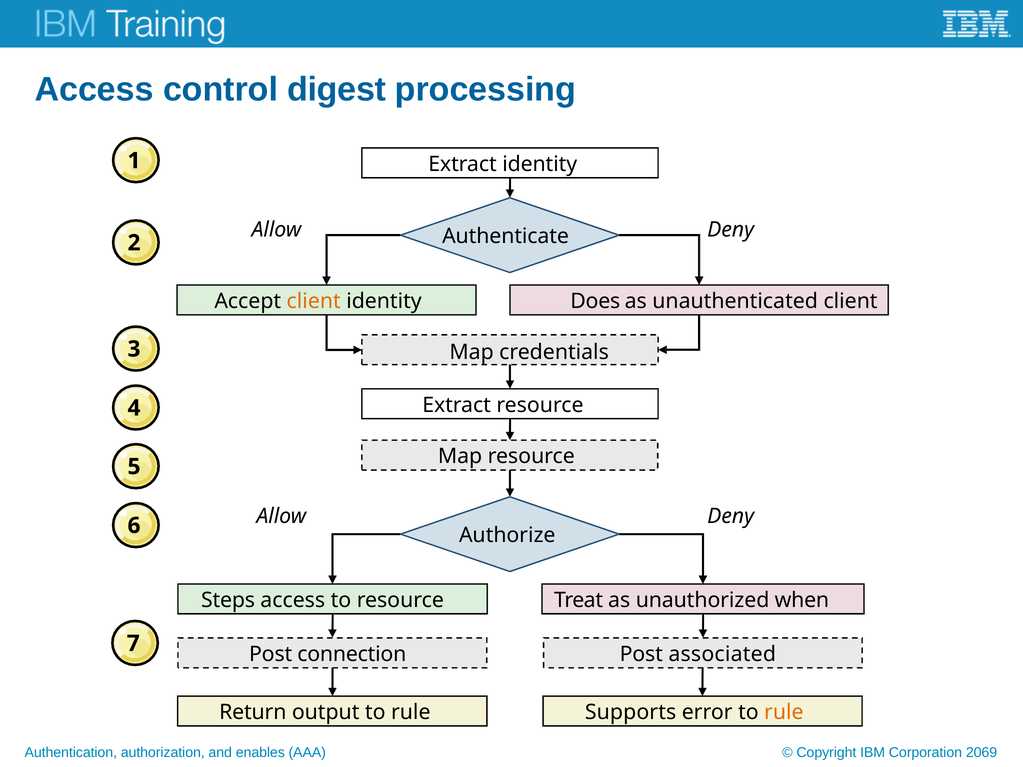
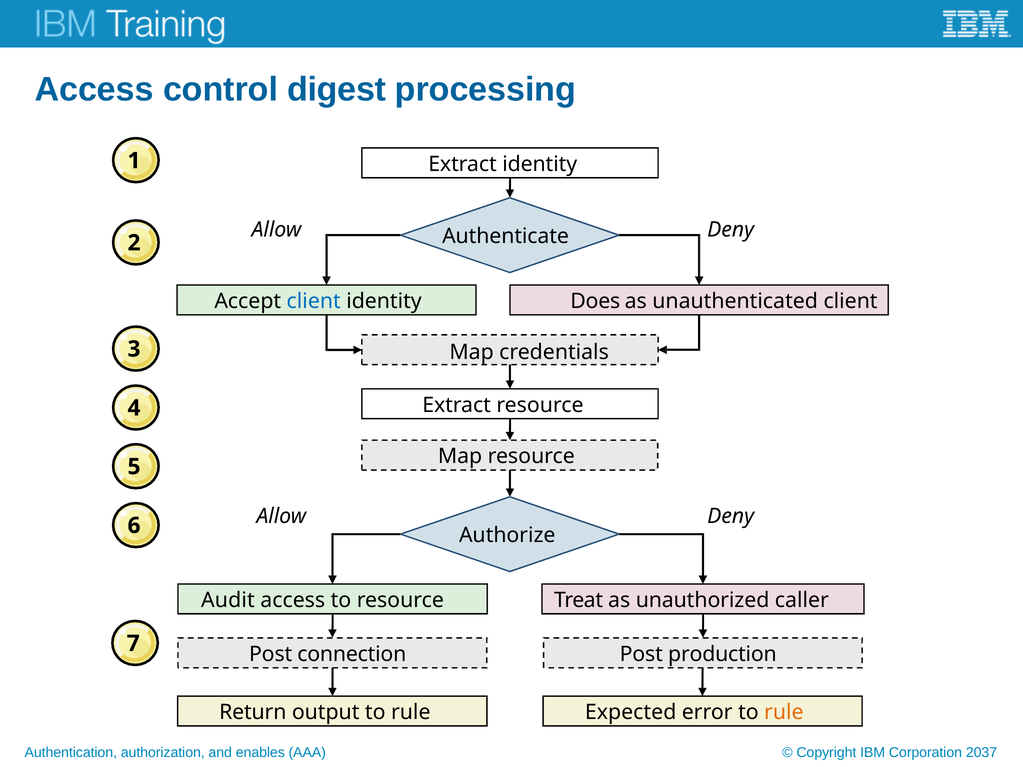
client colour: orange -> blue (314, 301)
Steps: Steps -> Audit (228, 600)
when: when -> caller (802, 600)
associated: associated -> production (722, 654)
Supports: Supports -> Expected (631, 713)
2069: 2069 -> 2037 (982, 753)
